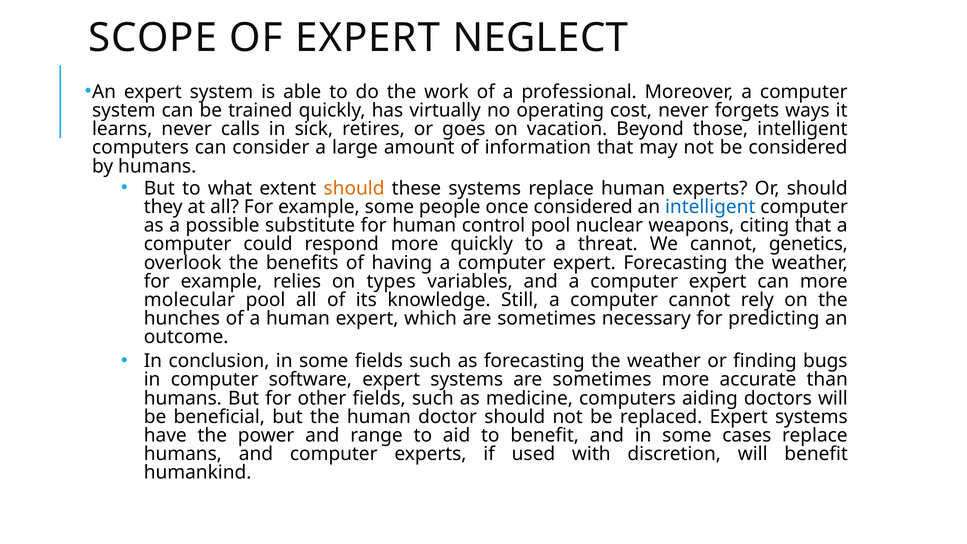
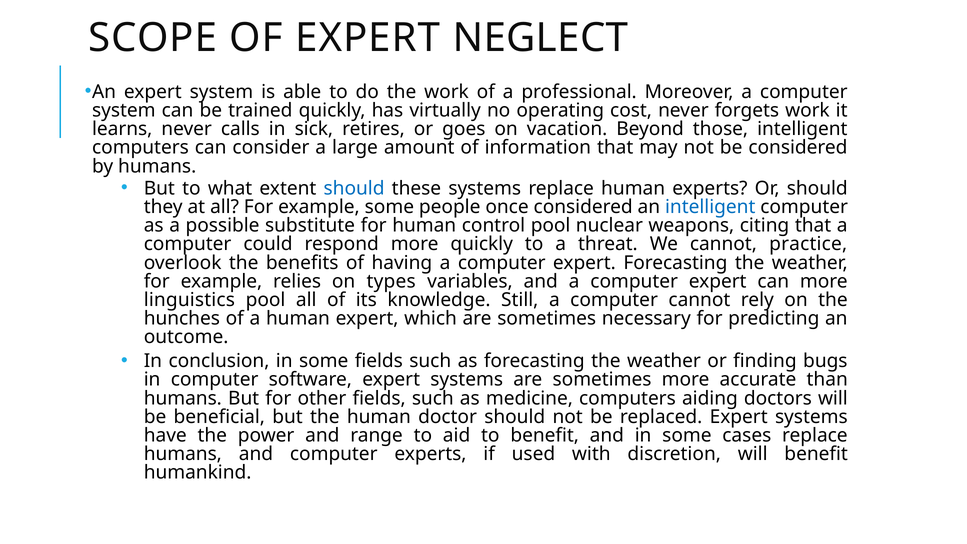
forgets ways: ways -> work (807, 110)
should colour: orange -> blue (354, 188)
genetics: genetics -> practice (808, 244)
molecular: molecular -> linguistics (189, 300)
